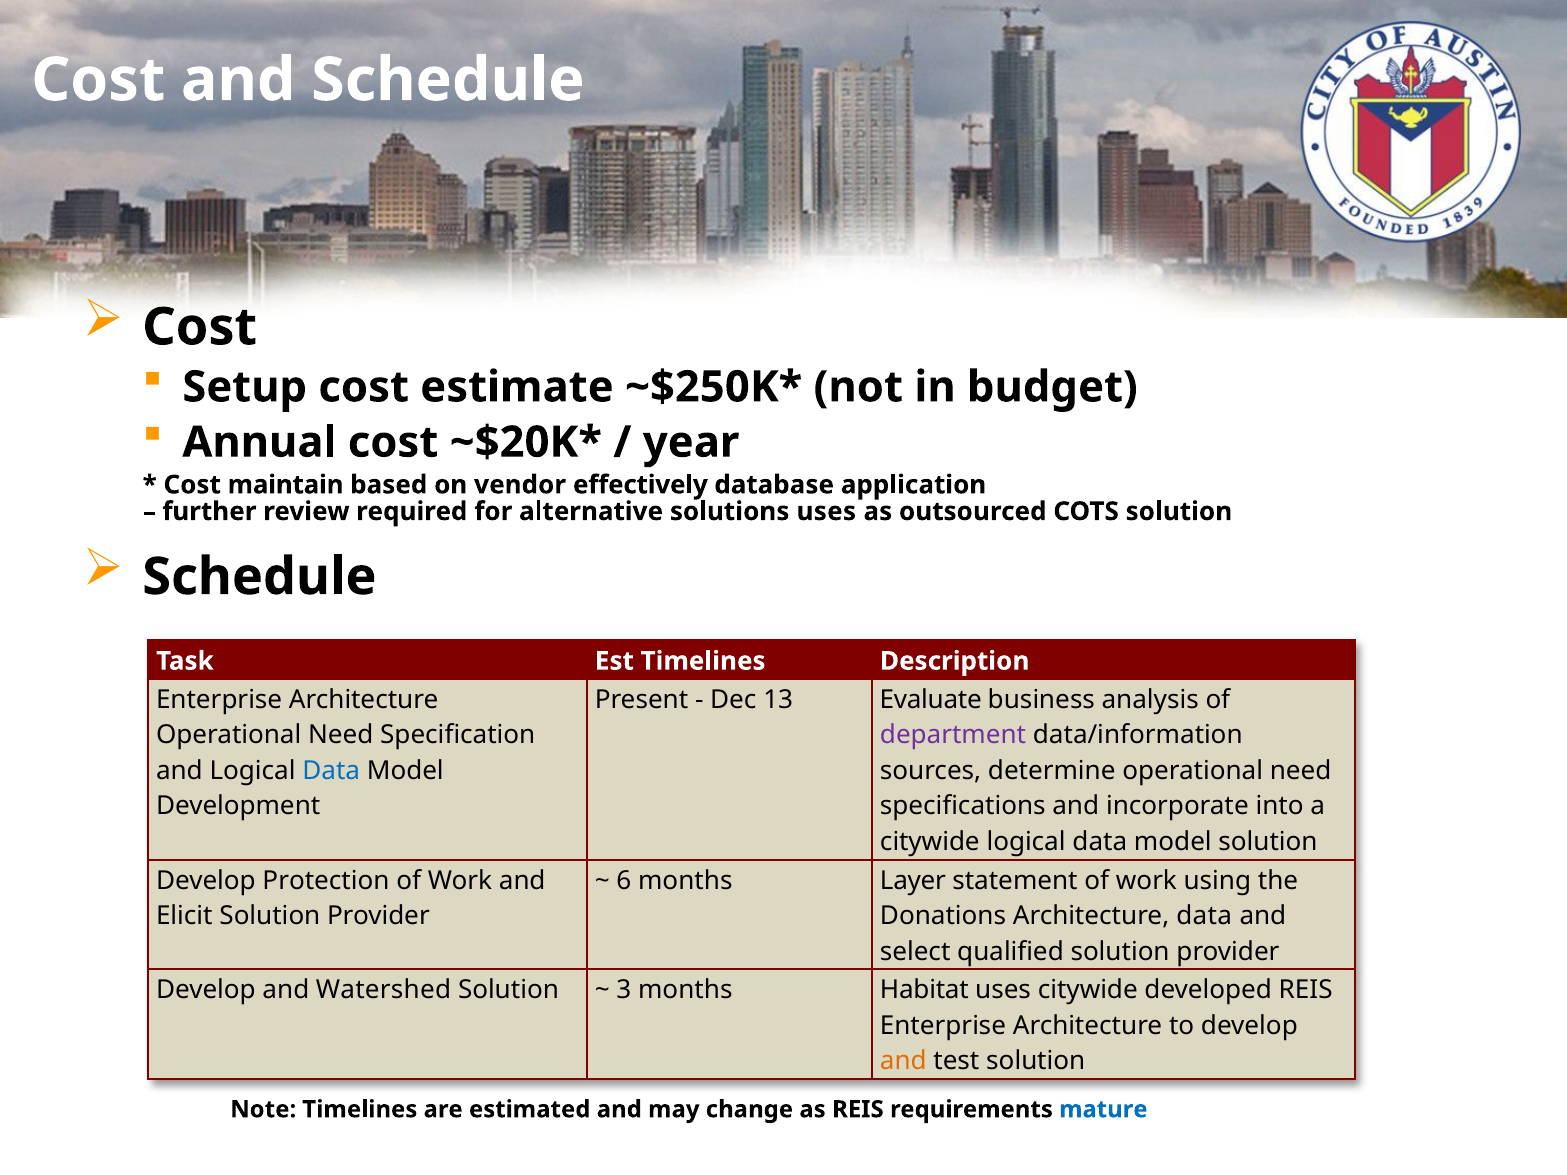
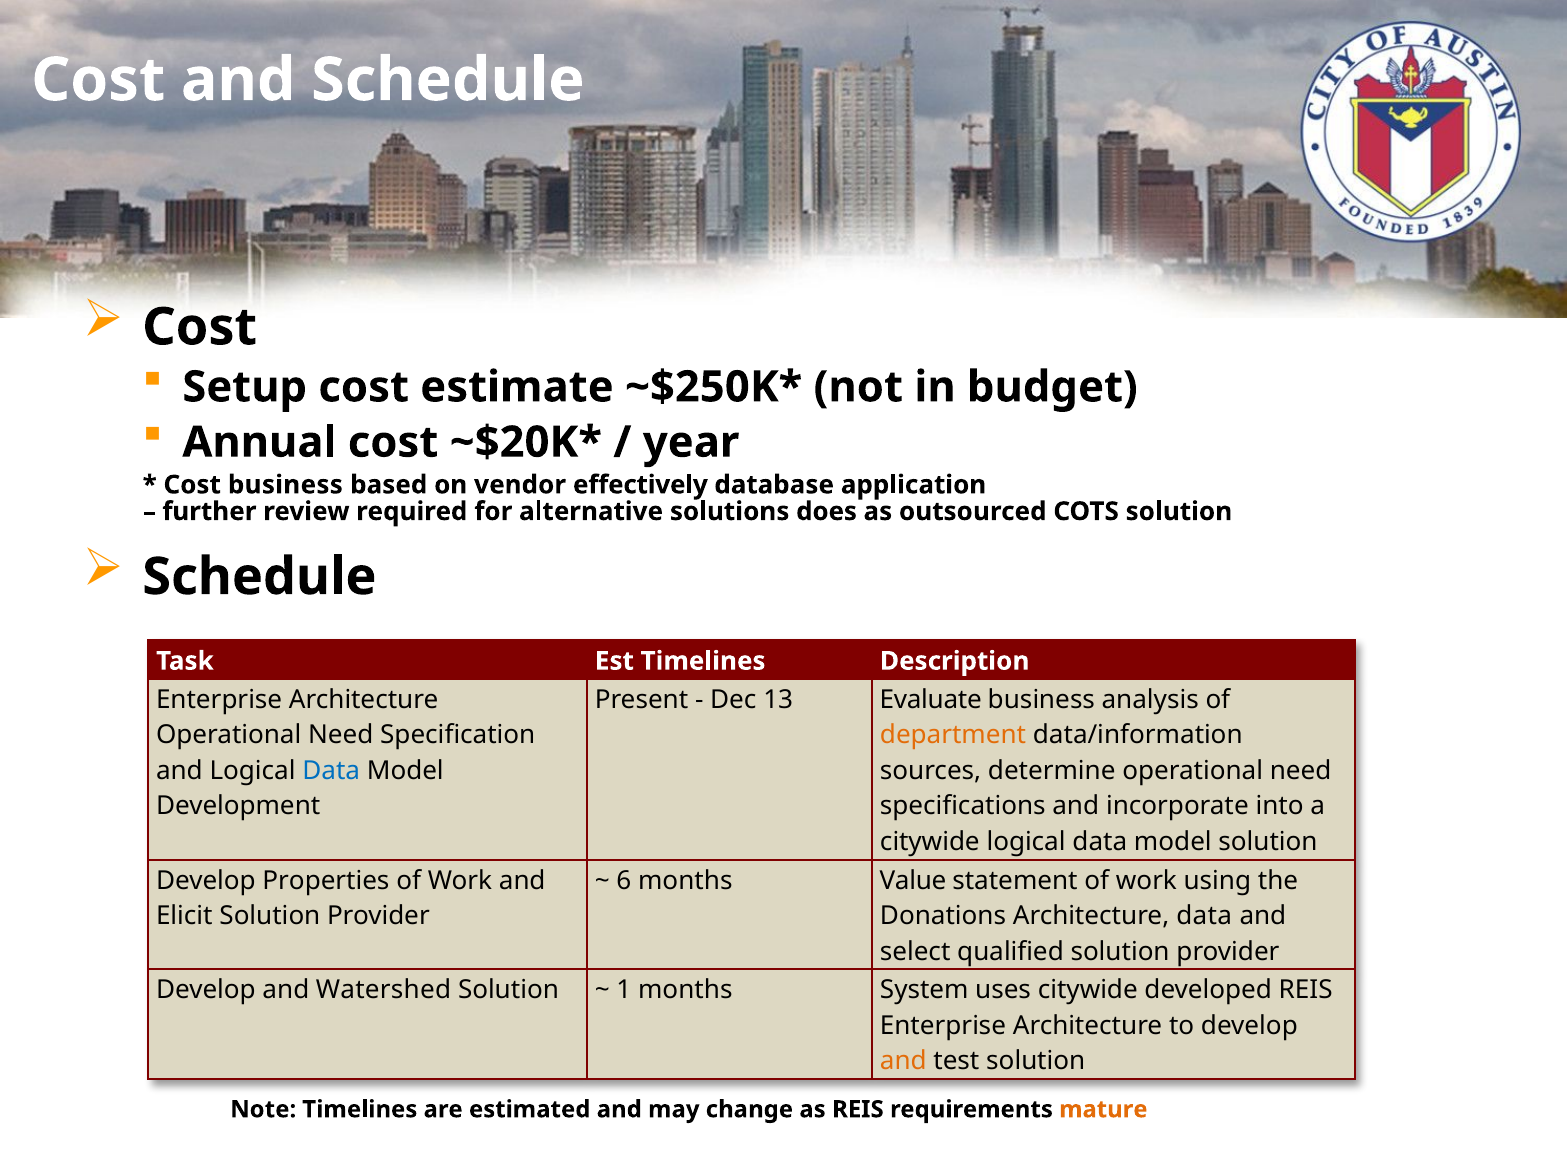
Cost maintain: maintain -> business (285, 485)
solutions uses: uses -> does (827, 512)
department colour: purple -> orange (953, 735)
Protection: Protection -> Properties (326, 881)
Layer: Layer -> Value (913, 881)
3: 3 -> 1 (624, 991)
Habitat: Habitat -> System (924, 991)
mature colour: blue -> orange (1103, 1110)
